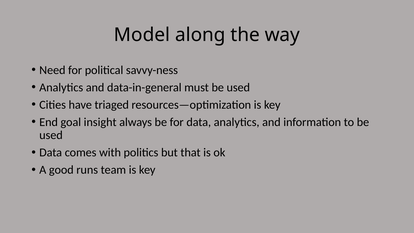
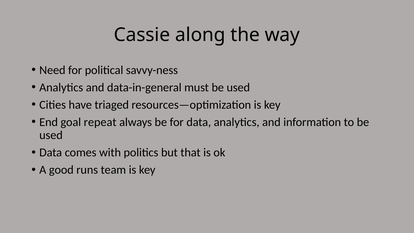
Model: Model -> Cassie (142, 35)
insight: insight -> repeat (100, 122)
